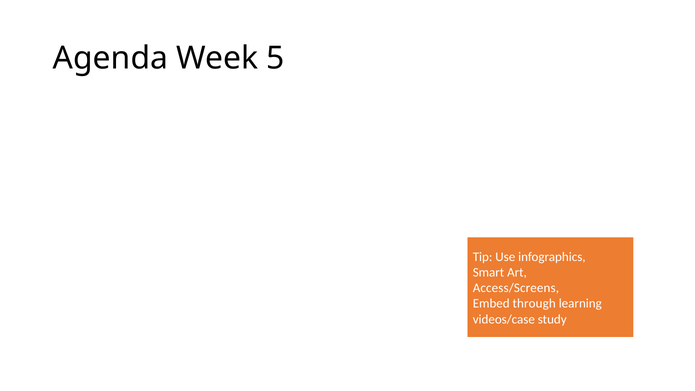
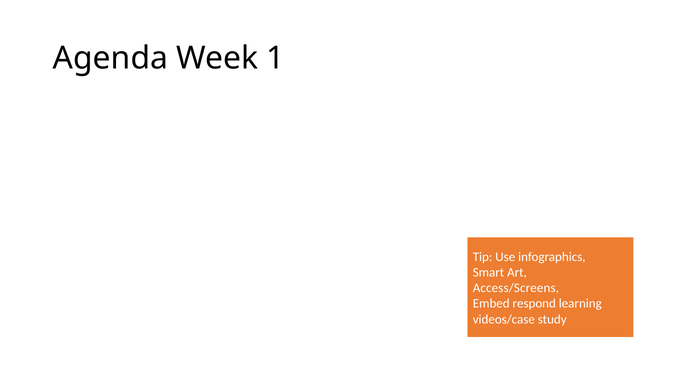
5: 5 -> 1 (276, 58)
through: through -> respond (534, 304)
